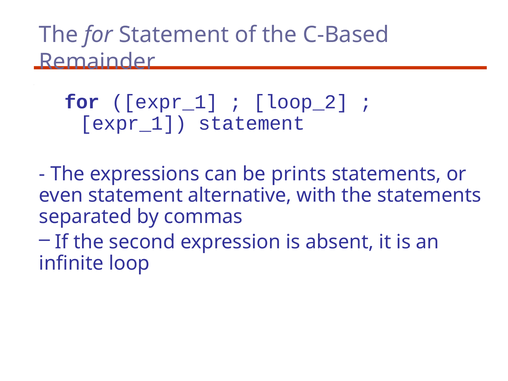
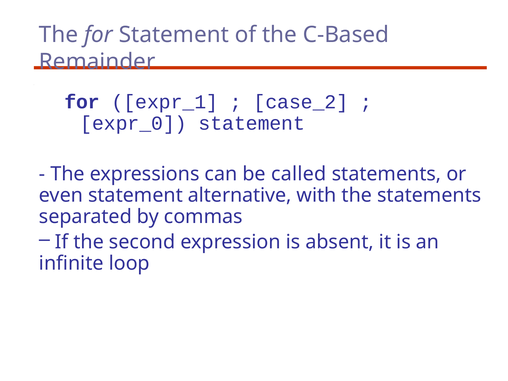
loop_2: loop_2 -> case_2 (301, 102)
expr_1: expr_1 -> expr_0 (133, 123)
prints: prints -> called (299, 174)
